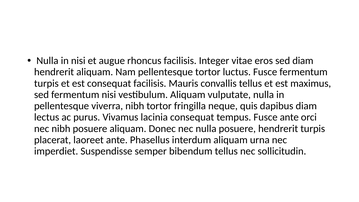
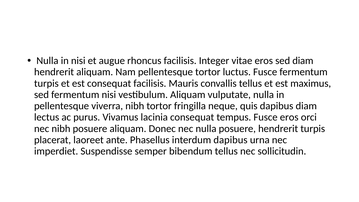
Fusce ante: ante -> eros (289, 117)
interdum aliquam: aliquam -> dapibus (230, 140)
